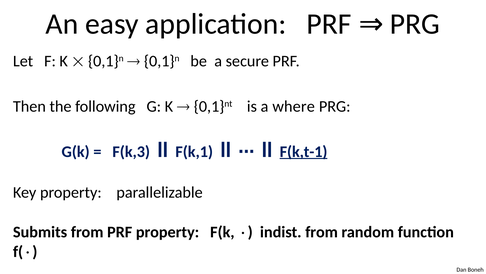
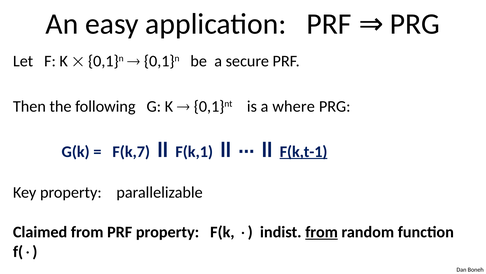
F(k,3: F(k,3 -> F(k,7 (131, 151)
Submits: Submits -> Claimed (40, 232)
from underline: none -> present (322, 232)
